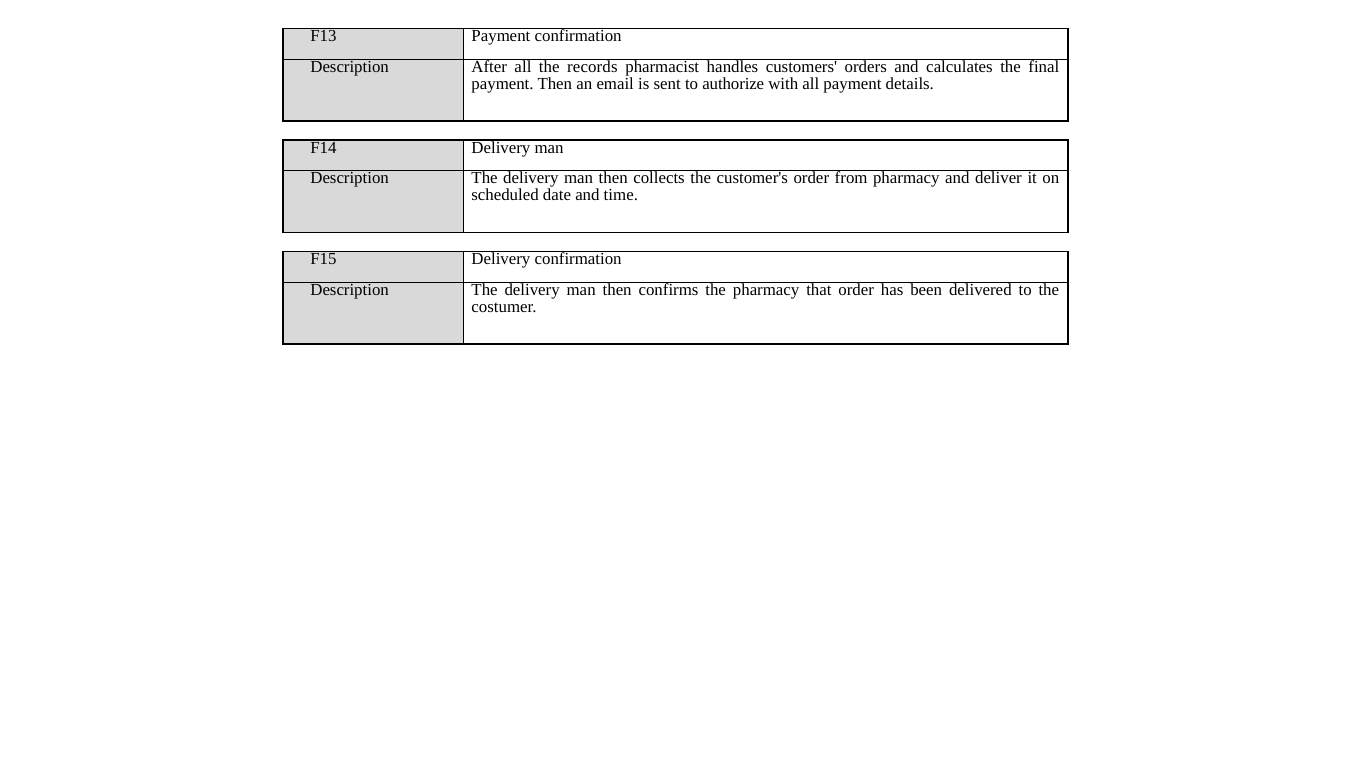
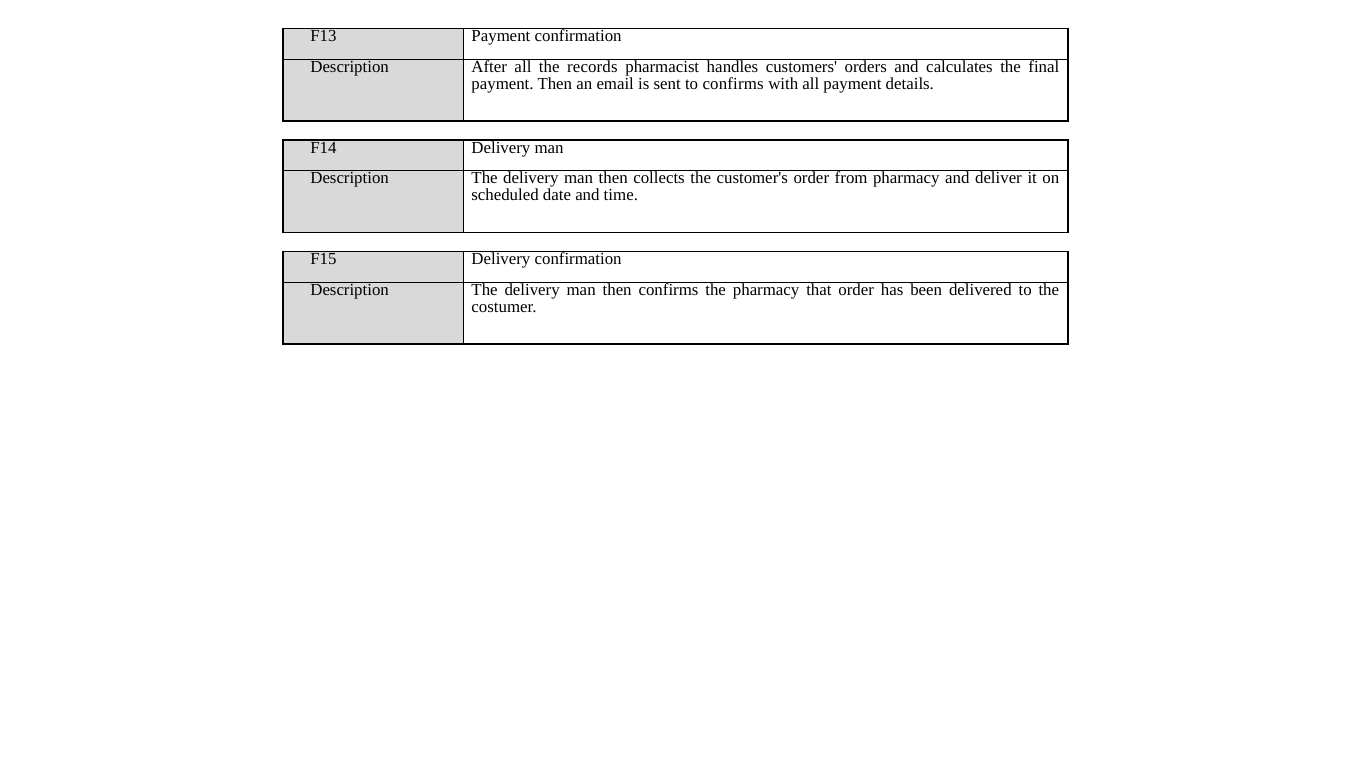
to authorize: authorize -> confirms (733, 84)
